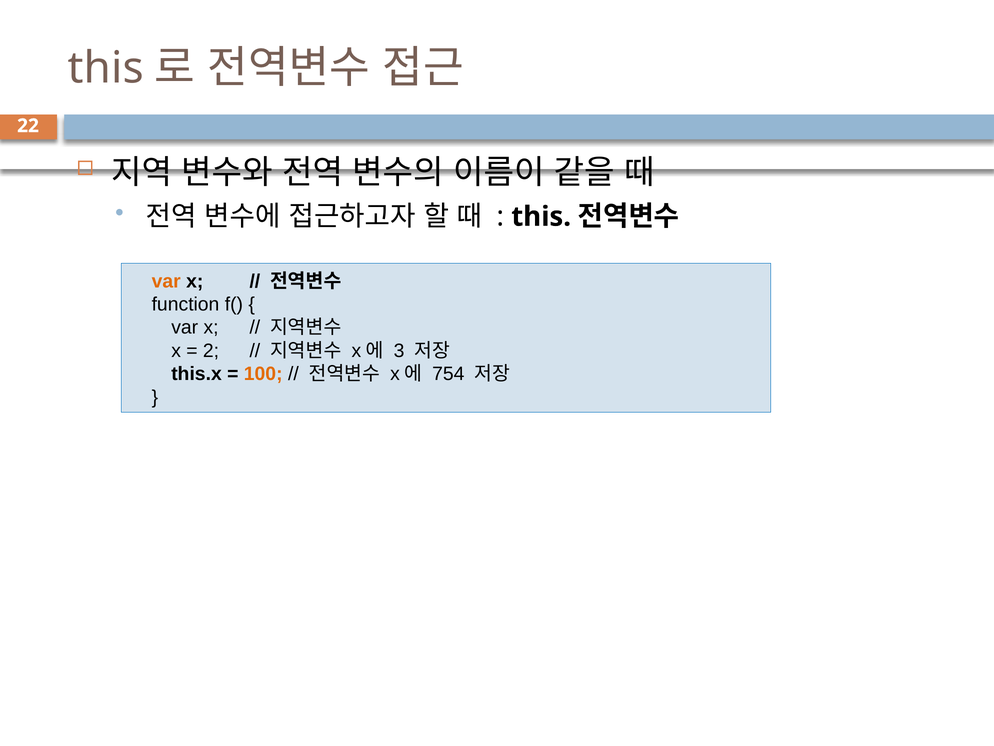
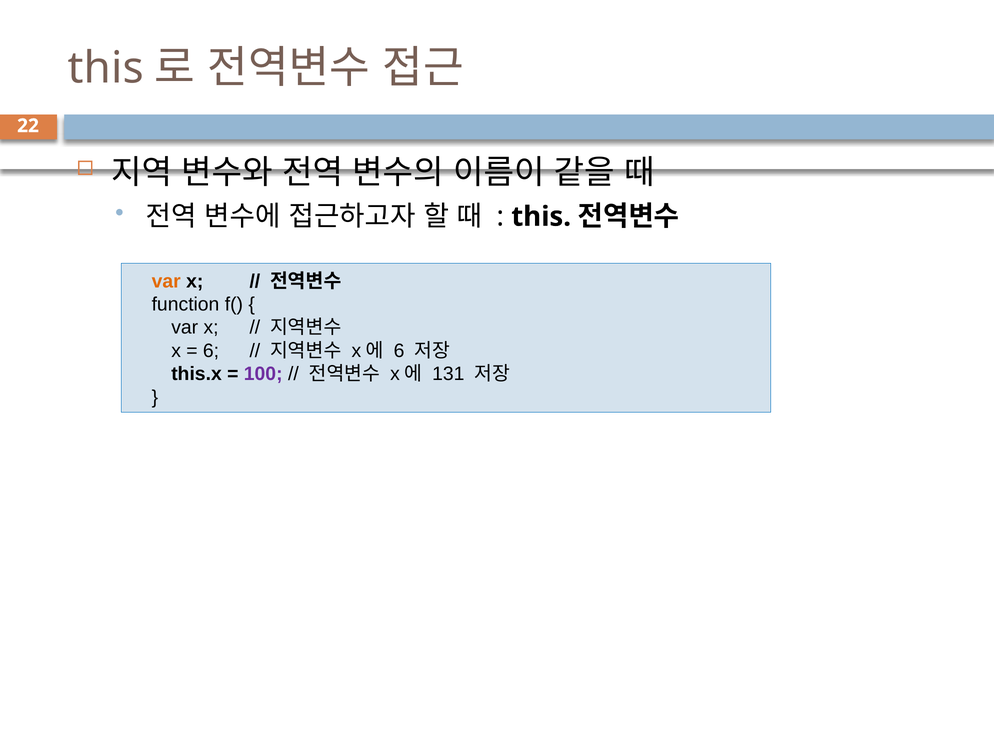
2: 2 -> 6 (211, 351)
3: 3 -> 6 (399, 351)
100 colour: orange -> purple (263, 374)
754: 754 -> 131 (448, 374)
